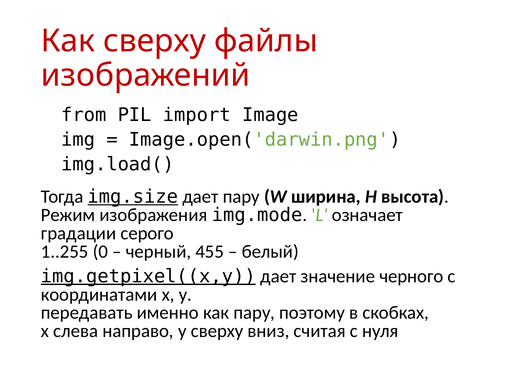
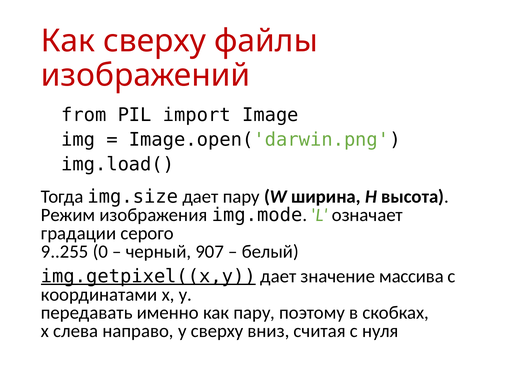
img.size underline: present -> none (133, 197)
1..255: 1..255 -> 9..255 (65, 252)
455: 455 -> 907 (210, 252)
черного: черного -> массива (411, 276)
